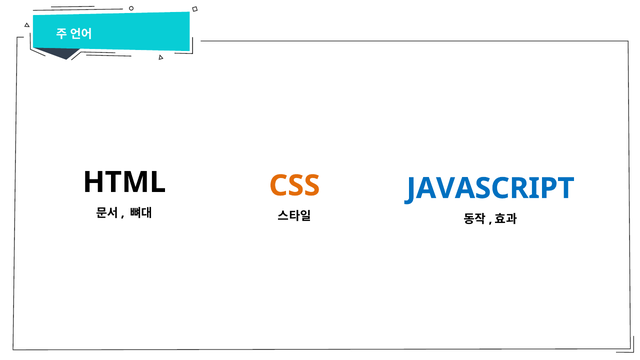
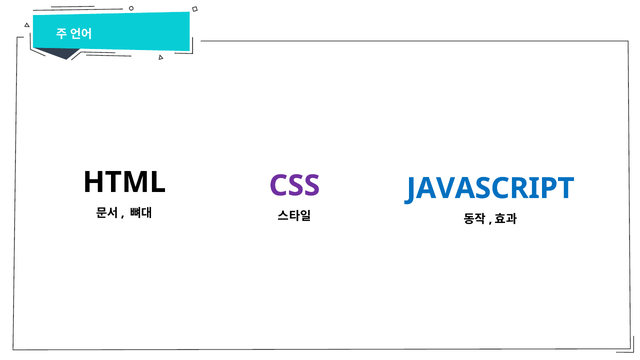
CSS colour: orange -> purple (294, 186)
